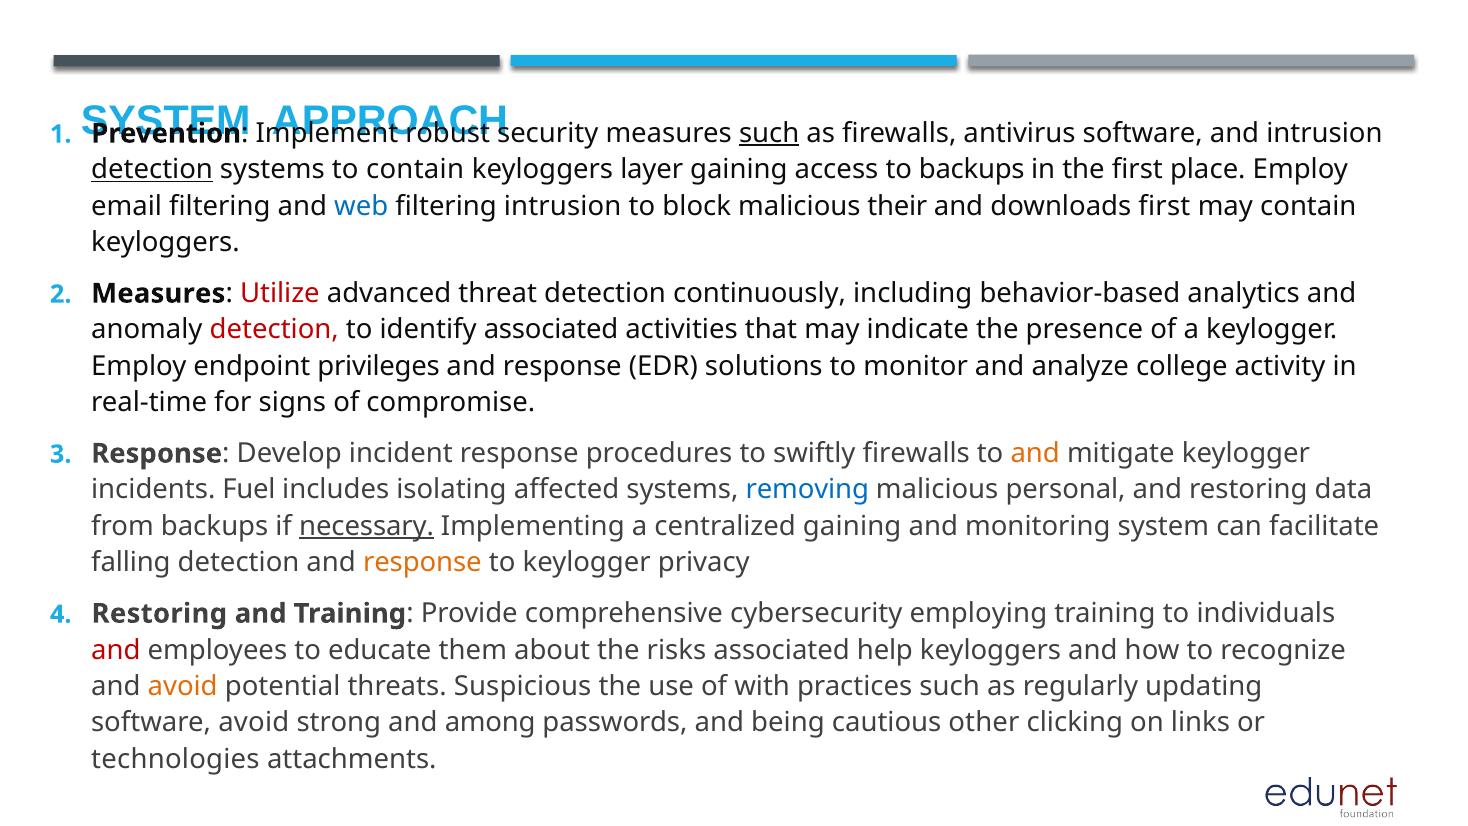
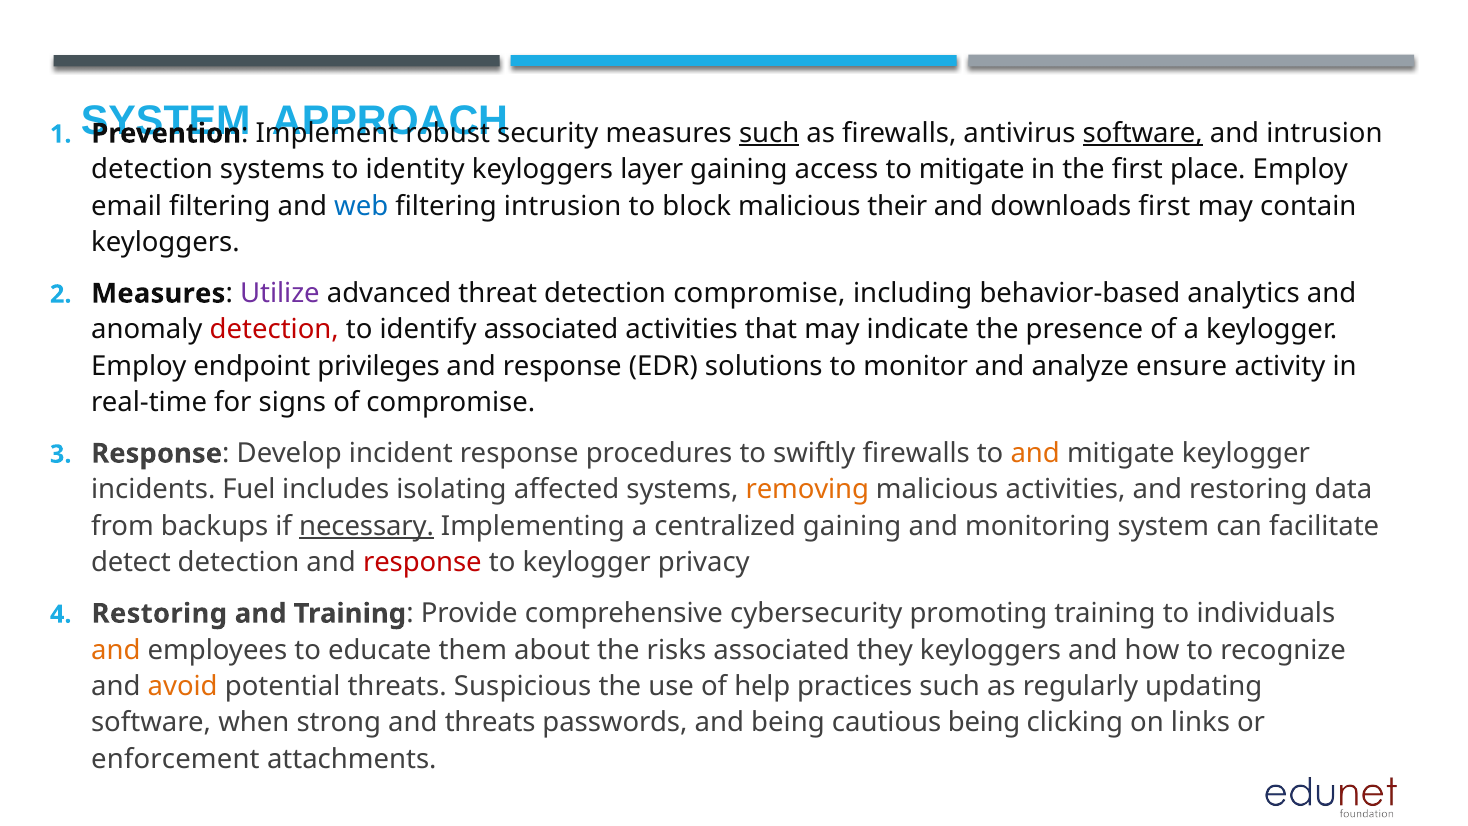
software underline: none -> present (1143, 133)
detection underline: present -> none (152, 170)
to contain: contain -> identity (415, 170)
to backups: backups -> mitigate (972, 170)
Utilize colour: red -> purple (280, 293)
detection continuously: continuously -> compromise (759, 293)
college: college -> ensure (1182, 366)
removing colour: blue -> orange (807, 490)
malicious personal: personal -> activities (1066, 490)
falling: falling -> detect (131, 562)
response colour: orange -> red (422, 562)
employing: employing -> promoting (978, 613)
and colour: red -> orange (116, 650)
help: help -> they (885, 650)
with: with -> help (762, 686)
software avoid: avoid -> when (254, 722)
and among: among -> threats (490, 722)
cautious other: other -> being (984, 722)
technologies: technologies -> enforcement (175, 759)
